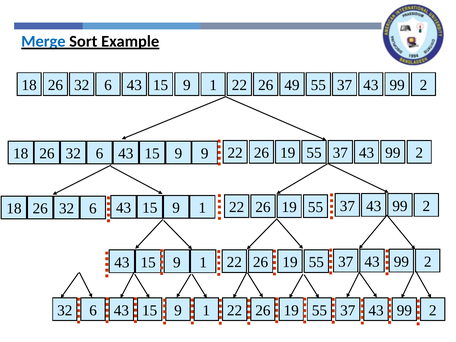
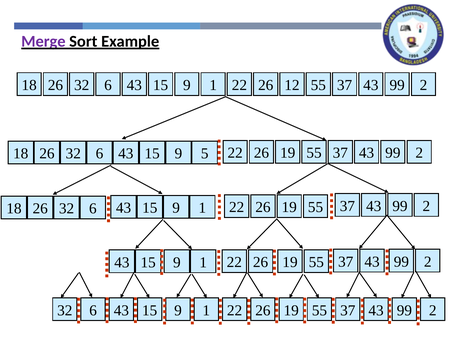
Merge colour: blue -> purple (43, 41)
49: 49 -> 12 (292, 85)
9 9: 9 -> 5 (205, 154)
